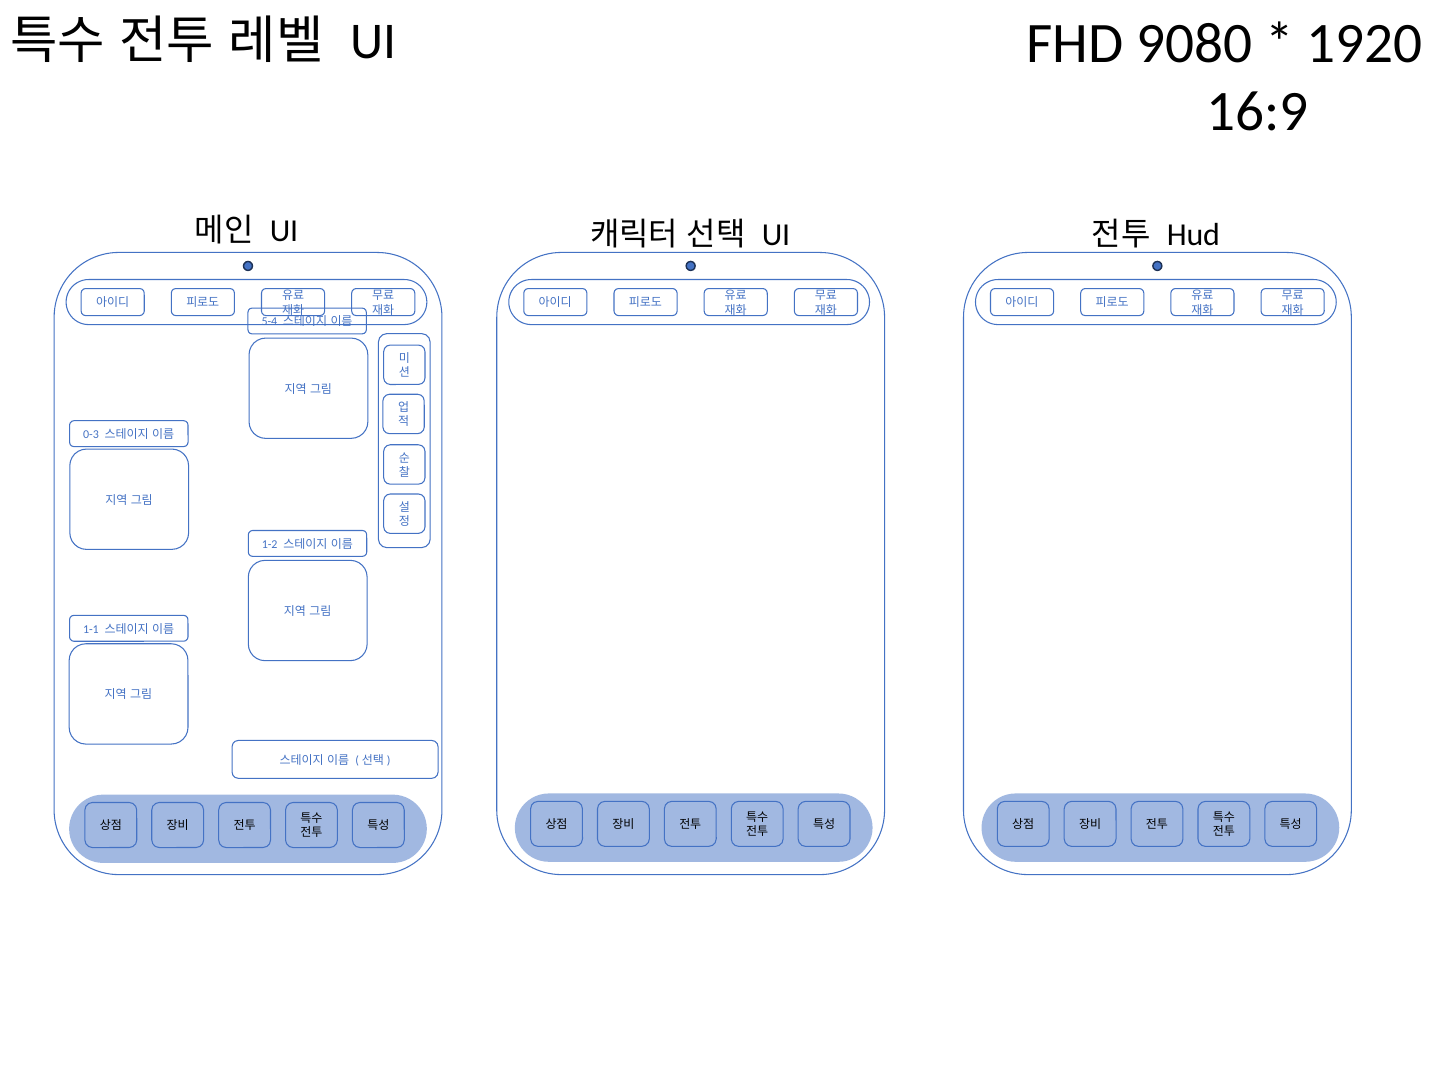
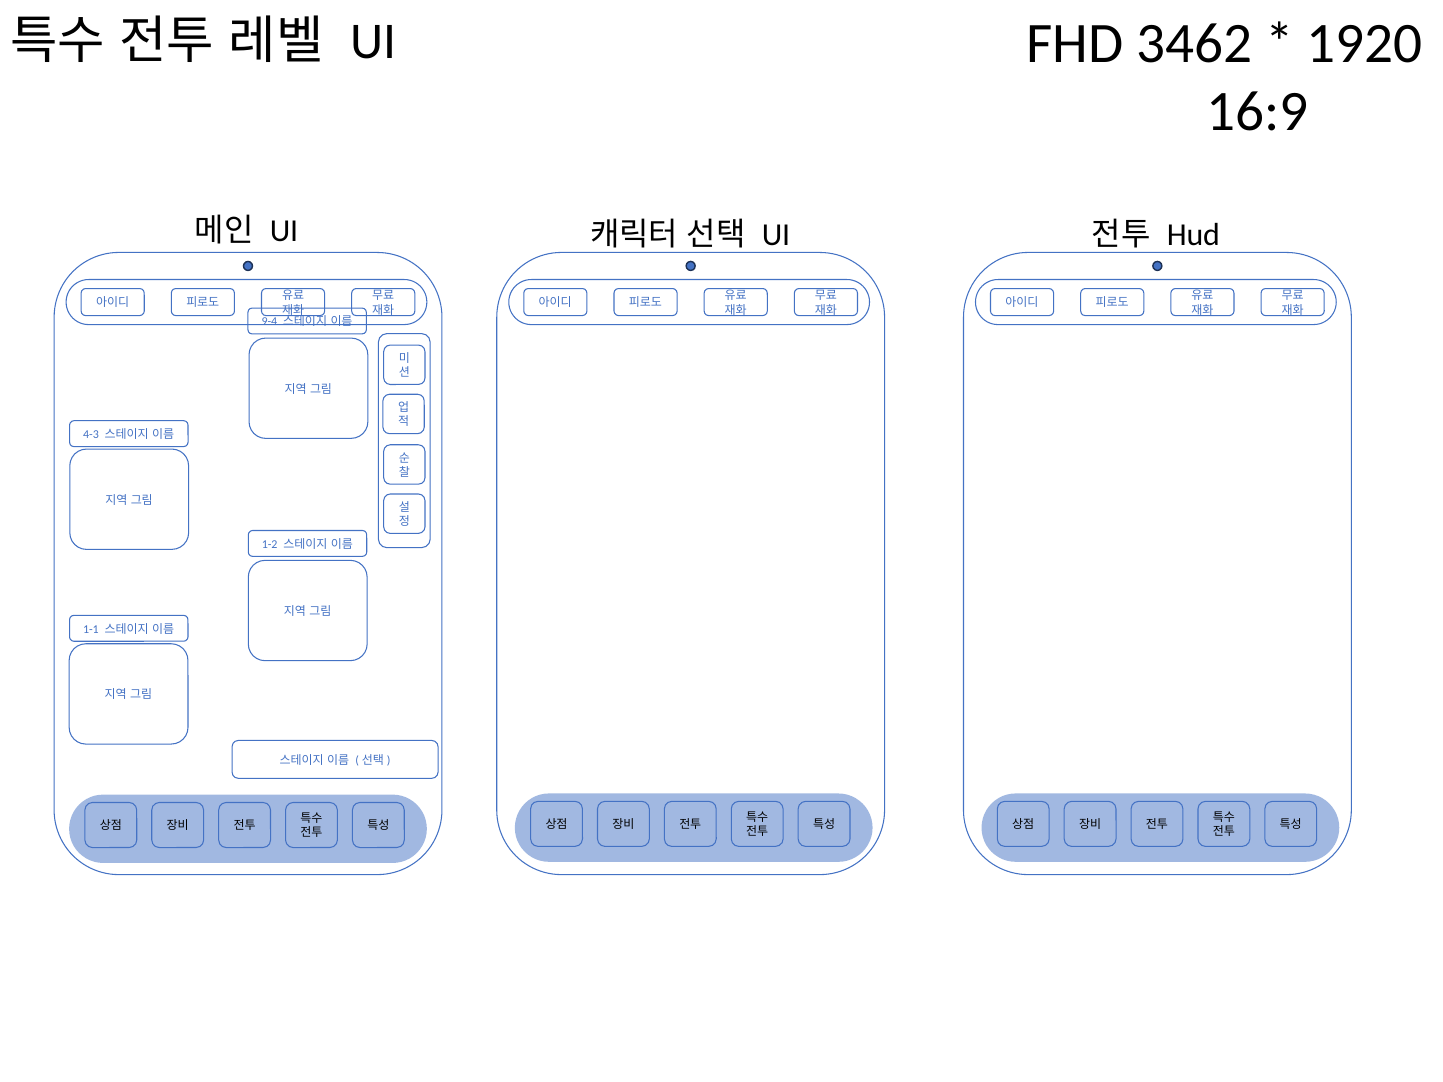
9080: 9080 -> 3462 (1194, 43)
5-4: 5-4 -> 9-4 (269, 322)
0-3: 0-3 -> 4-3 (91, 435)
